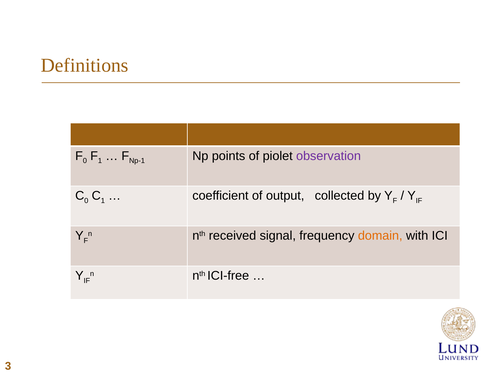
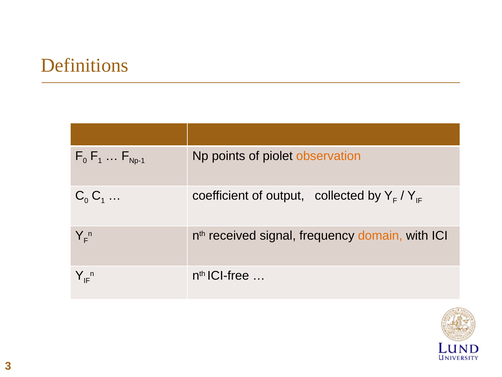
observation colour: purple -> orange (329, 156)
